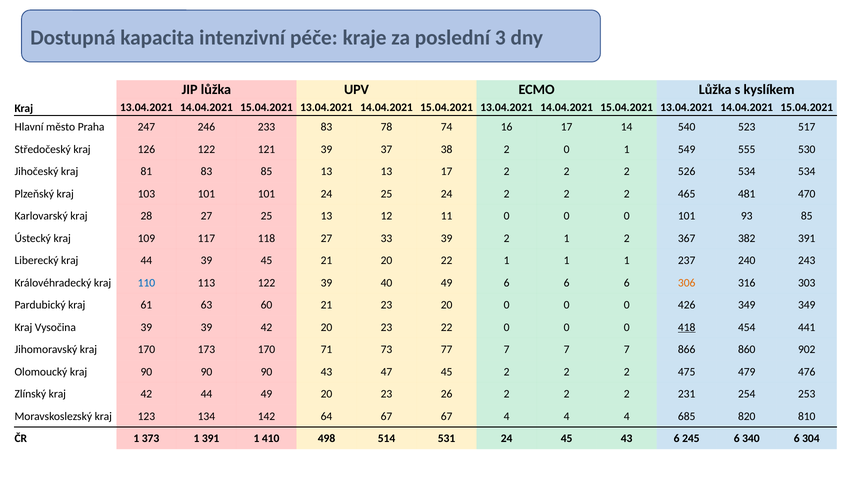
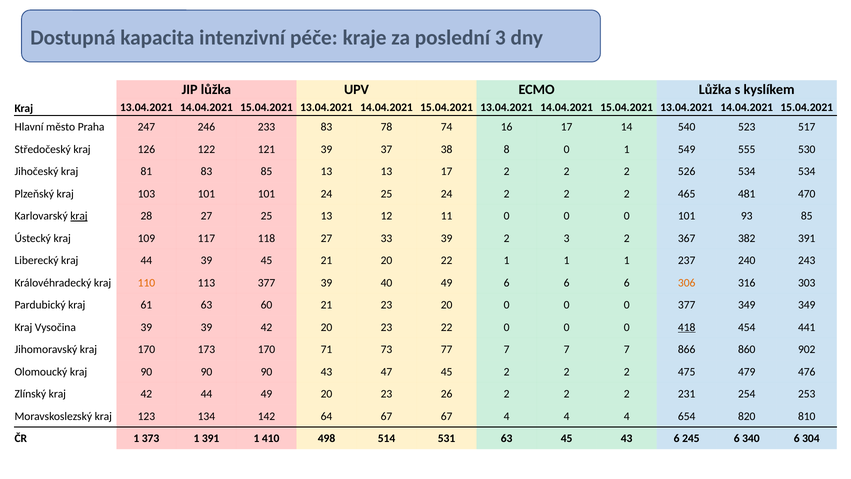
38 2: 2 -> 8 (507, 149)
kraj underline: none -> present (79, 216)
2 1: 1 -> 3 (567, 238)
110 colour: blue -> orange (146, 283)
113 122: 122 -> 377 (266, 283)
0 426: 426 -> 377 (687, 305)
685: 685 -> 654 (687, 416)
531 24: 24 -> 63 (507, 438)
